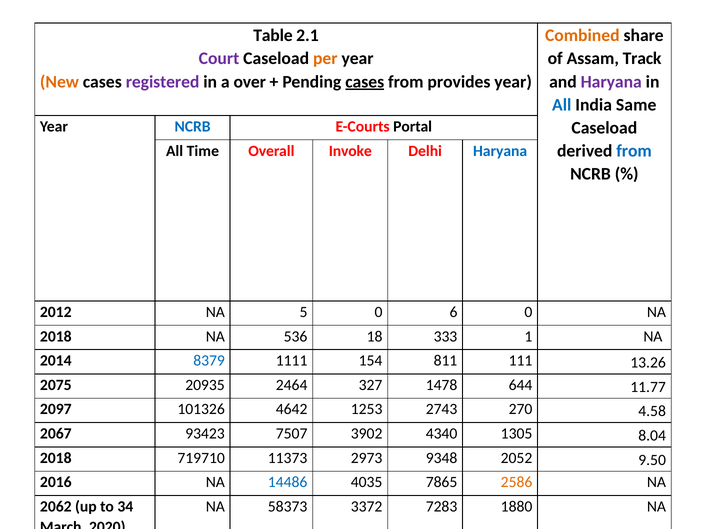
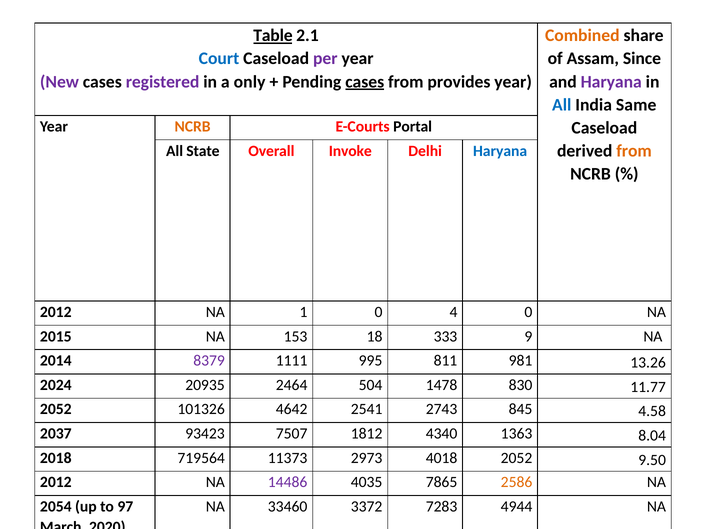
Table underline: none -> present (273, 36)
Court colour: purple -> blue (219, 59)
per colour: orange -> purple (325, 59)
Track: Track -> Since (642, 59)
New colour: orange -> purple (59, 82)
over: over -> only (250, 82)
NCRB colour: blue -> orange (193, 126)
from colour: blue -> orange (634, 151)
All Time: Time -> State (203, 151)
5: 5 -> 1 (304, 312)
6: 6 -> 4 (453, 312)
2018: 2018 -> 2015 (56, 336)
536: 536 -> 153 (296, 336)
1: 1 -> 9 (528, 336)
8379 colour: blue -> purple (209, 360)
154: 154 -> 995 (371, 360)
111: 111 -> 981 (520, 360)
2075: 2075 -> 2024 (56, 385)
327: 327 -> 504 (371, 385)
644: 644 -> 830 (520, 385)
2097: 2097 -> 2052 (56, 409)
1253: 1253 -> 2541 (367, 409)
270: 270 -> 845 (520, 409)
2067: 2067 -> 2037 (56, 433)
3902: 3902 -> 1812 (367, 433)
1305: 1305 -> 1363 (517, 433)
719710: 719710 -> 719564 (201, 458)
9348: 9348 -> 4018 (442, 458)
2016: 2016 -> 2012 (56, 482)
14486 colour: blue -> purple (288, 482)
2062: 2062 -> 2054 (56, 506)
34: 34 -> 97 (125, 506)
58373: 58373 -> 33460 (288, 506)
1880: 1880 -> 4944 (517, 506)
